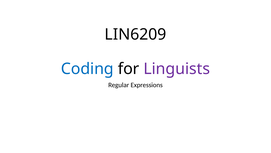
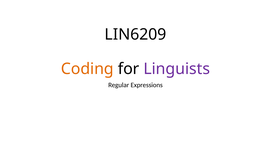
Coding colour: blue -> orange (87, 69)
